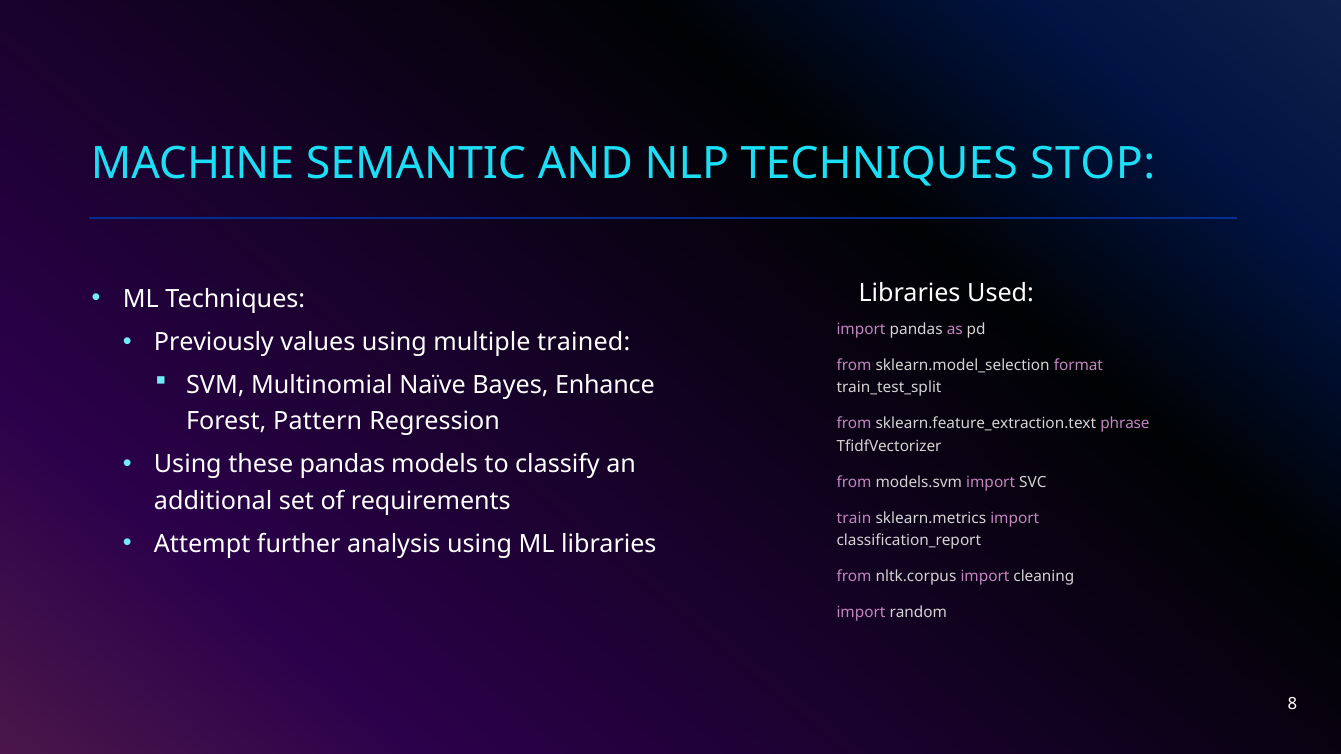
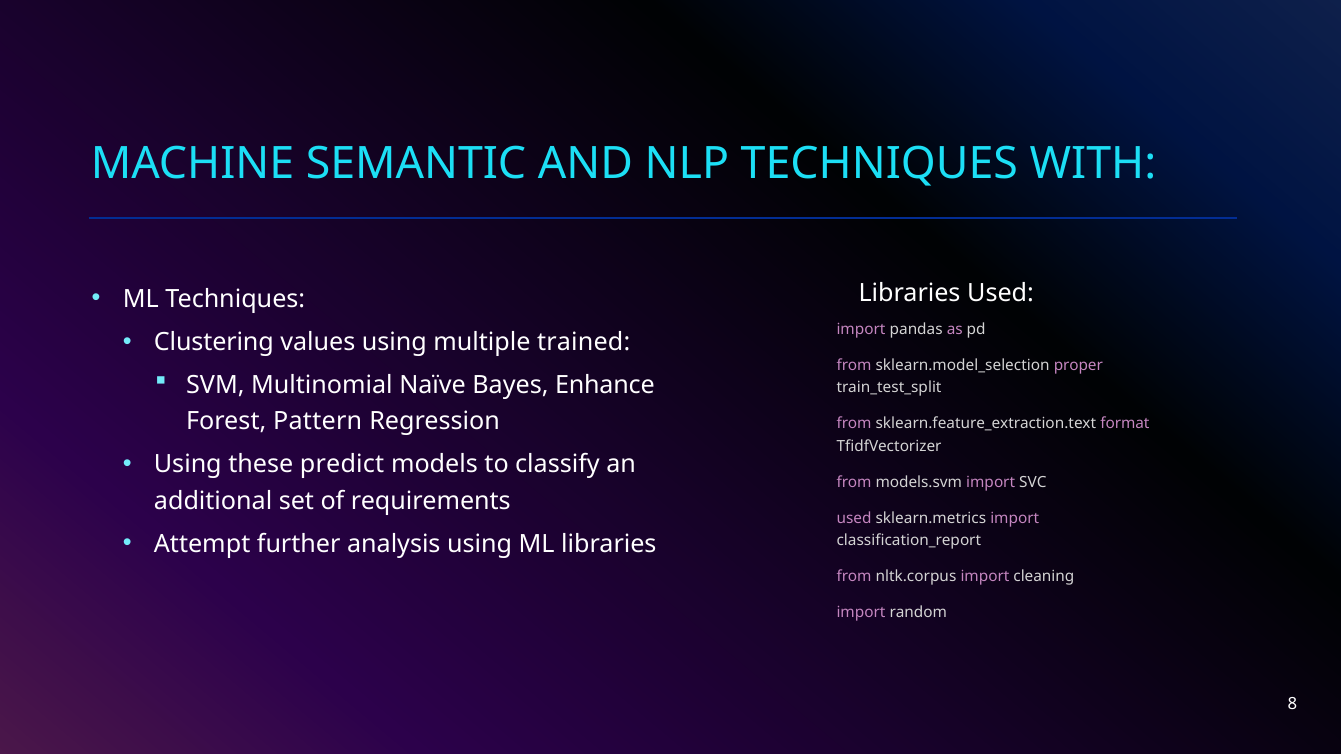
STOP: STOP -> WITH (1093, 164)
Previously: Previously -> Clustering (214, 342)
format: format -> proper (1078, 366)
phrase: phrase -> format (1125, 424)
these pandas: pandas -> predict (342, 465)
train: train -> used (854, 518)
